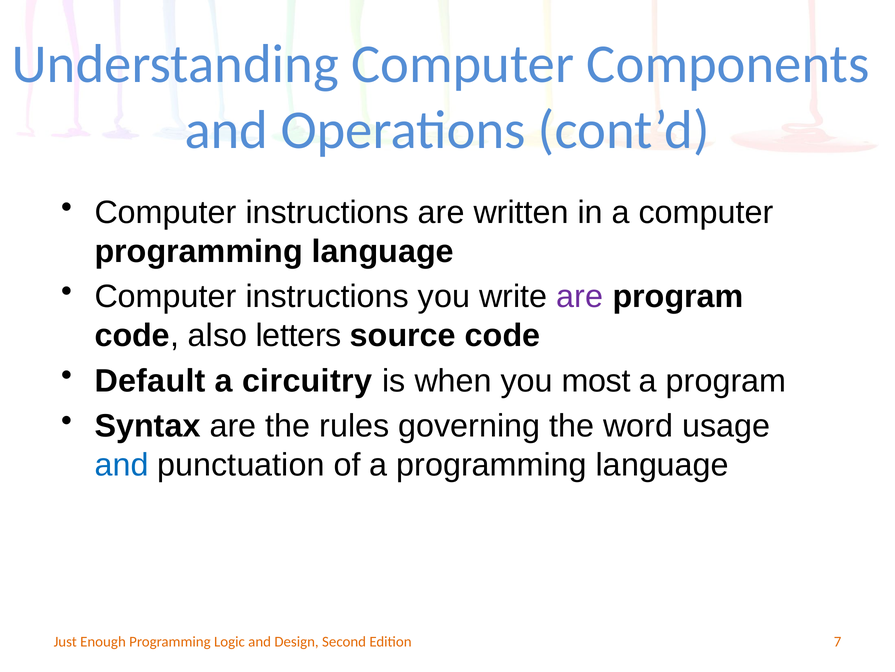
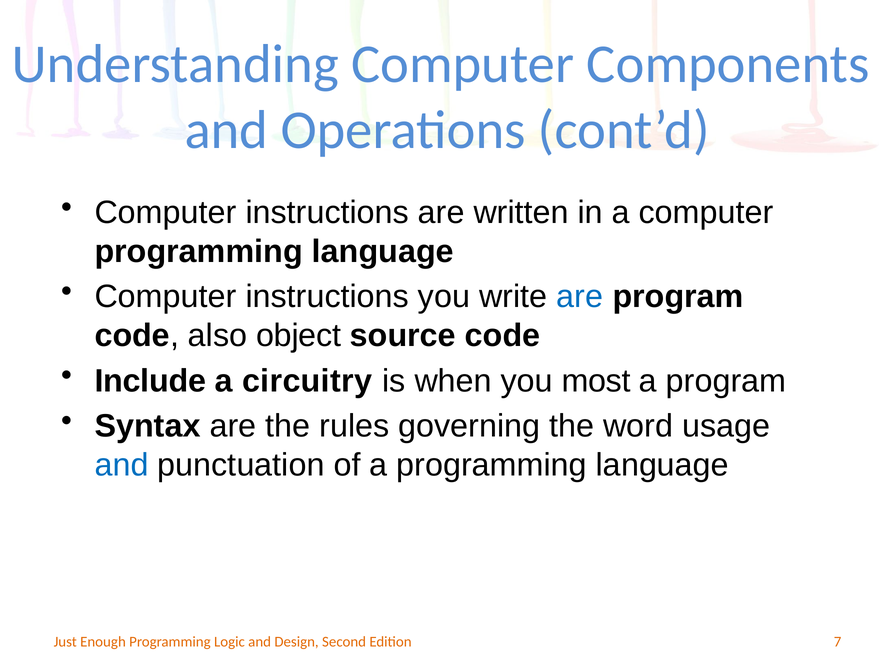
are colour: purple -> blue (580, 296)
letters: letters -> object (299, 335)
Default: Default -> Include (150, 380)
